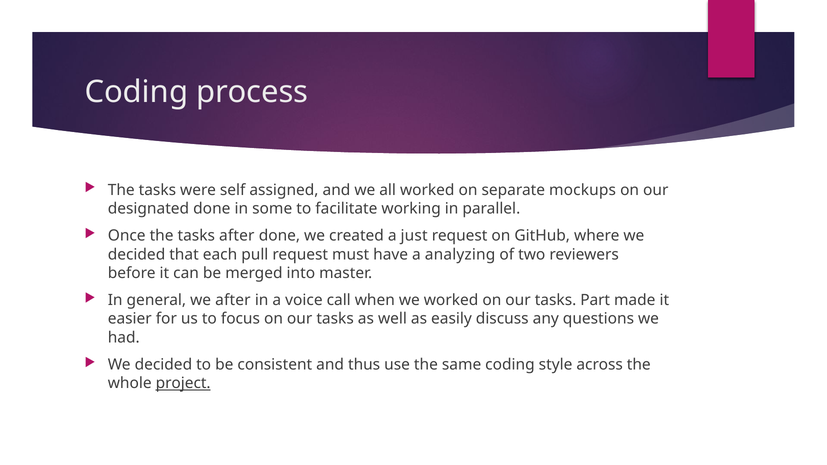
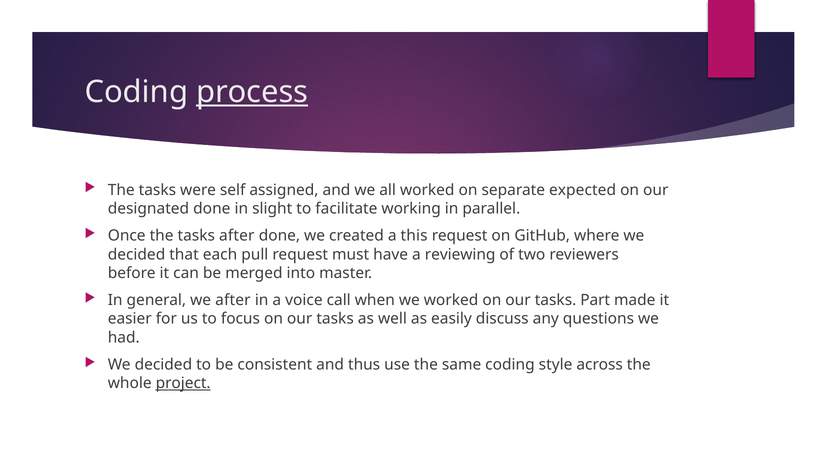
process underline: none -> present (252, 92)
mockups: mockups -> expected (583, 190)
some: some -> slight (272, 209)
just: just -> this (414, 236)
analyzing: analyzing -> reviewing (460, 255)
